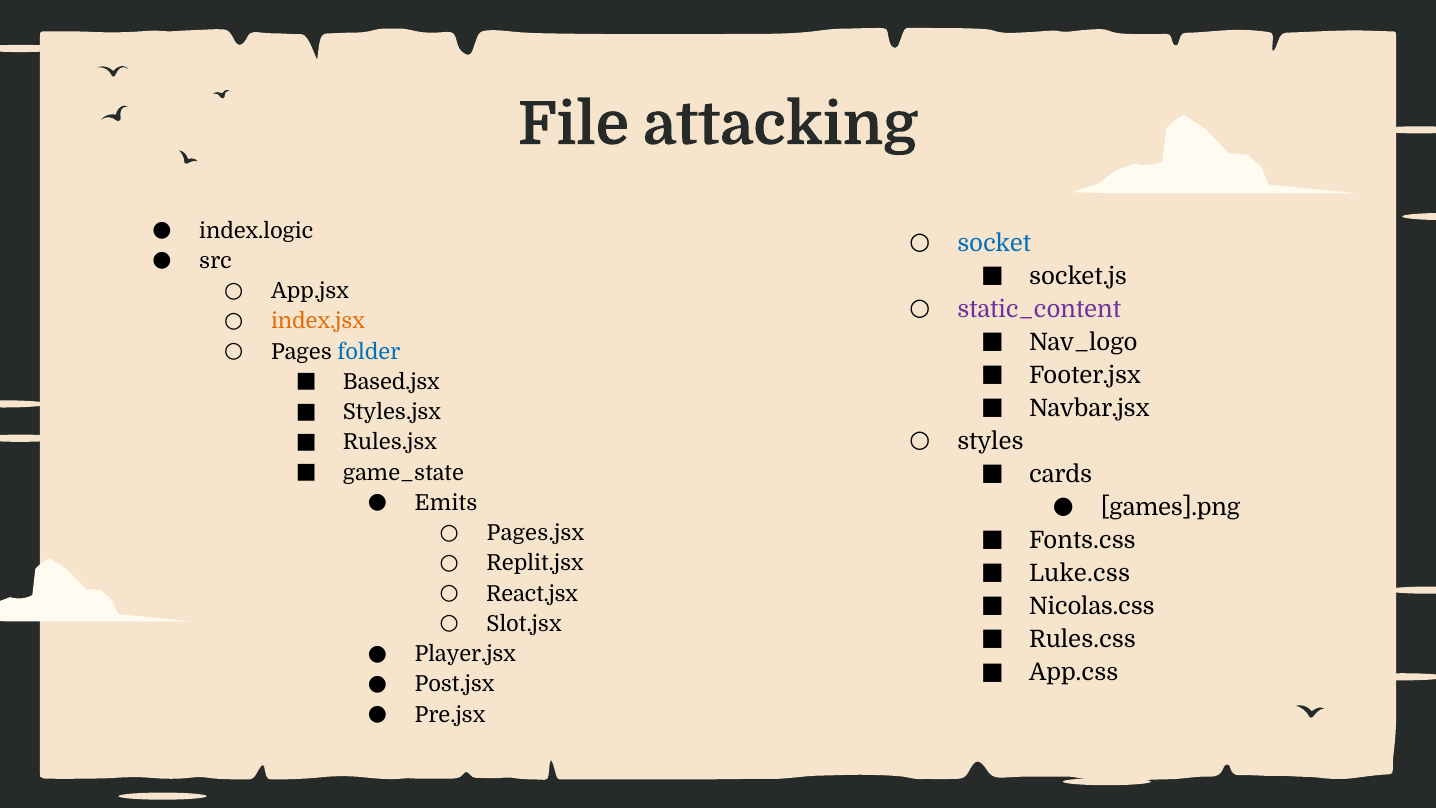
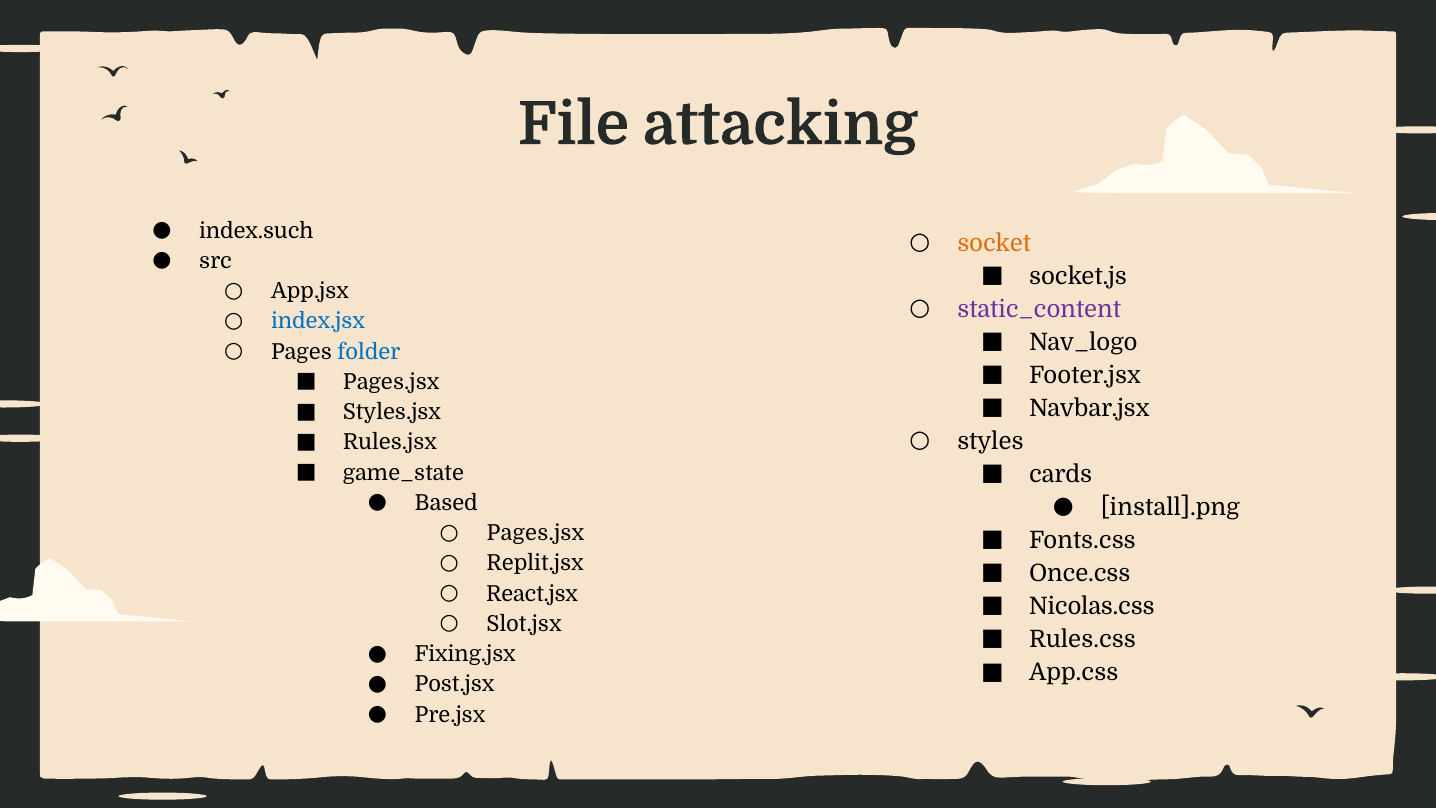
index.logic: index.logic -> index.such (256, 231)
socket colour: blue -> orange (994, 243)
index.jsx colour: orange -> blue (318, 322)
Based.jsx: Based.jsx -> Pages.jsx (391, 382)
Emits: Emits -> Based (446, 503)
games].png: games].png -> install].png (1170, 508)
Luke.css: Luke.css -> Once.css (1080, 574)
Player.jsx: Player.jsx -> Fixing.jsx (465, 654)
